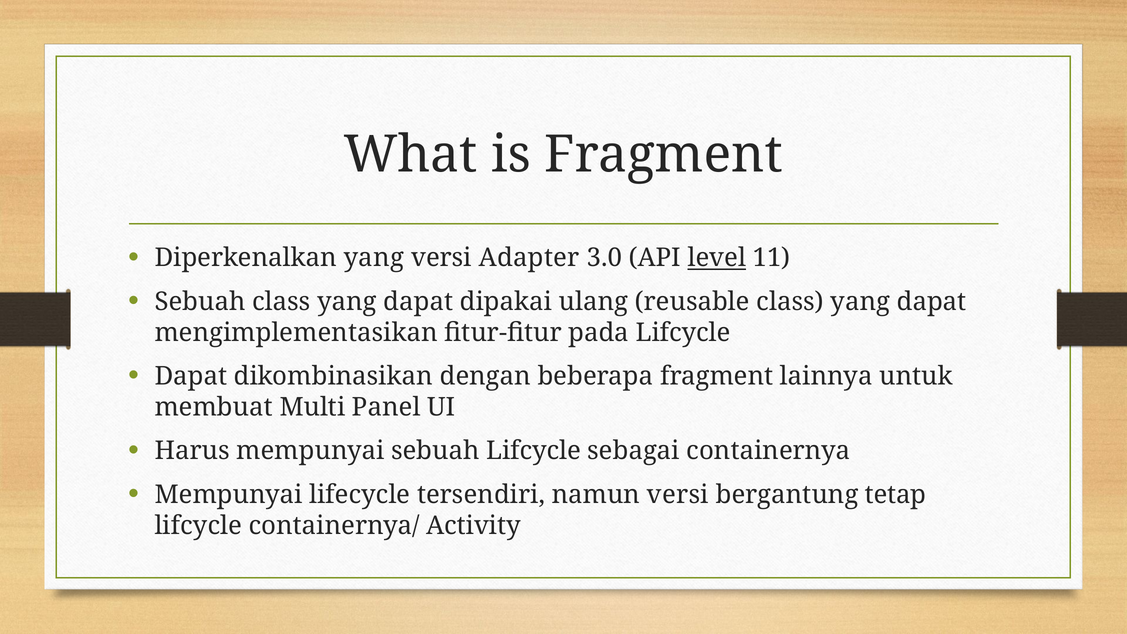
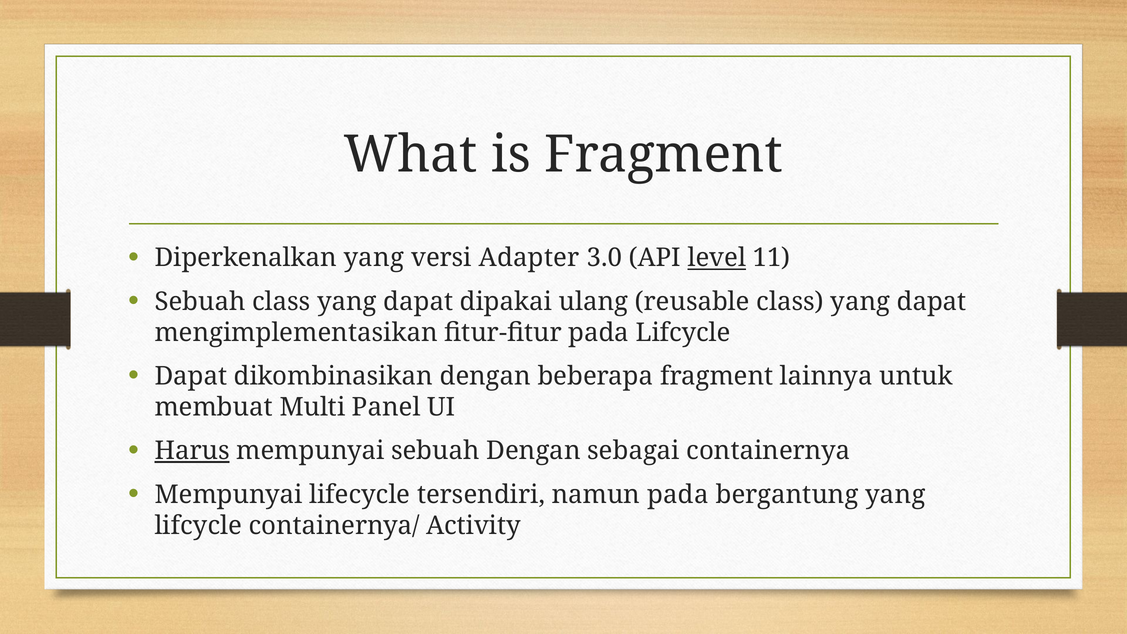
Harus underline: none -> present (192, 451)
sebuah Lifcycle: Lifcycle -> Dengan (533, 451)
namun versi: versi -> pada (678, 494)
bergantung tetap: tetap -> yang (895, 494)
